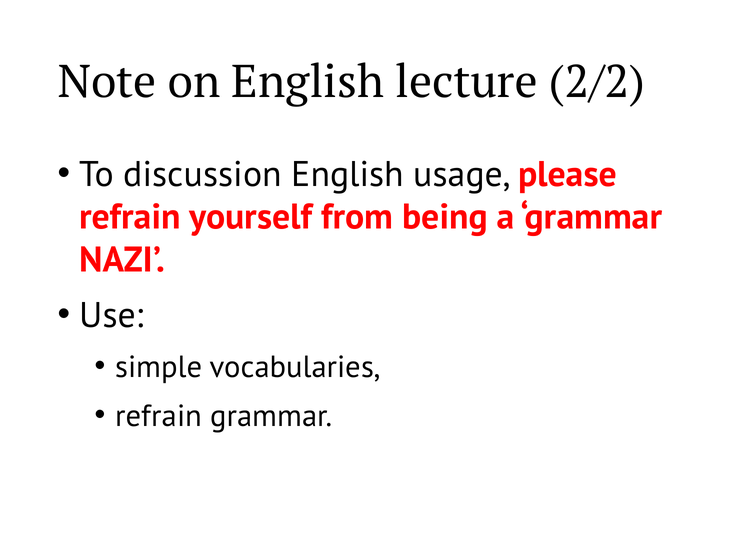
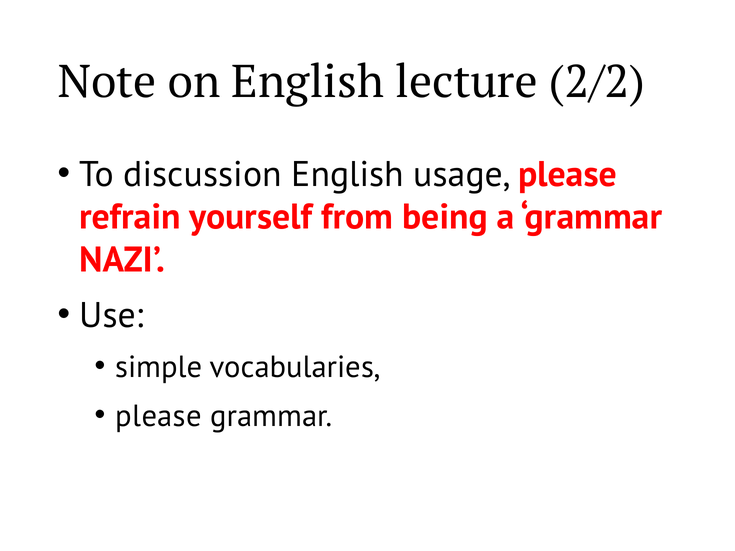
refrain: refrain -> please (159, 416)
